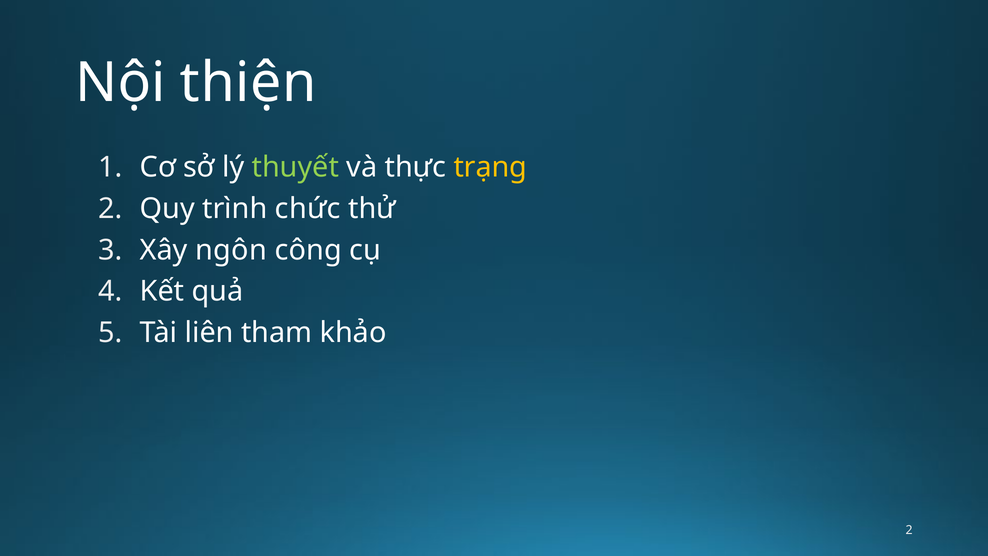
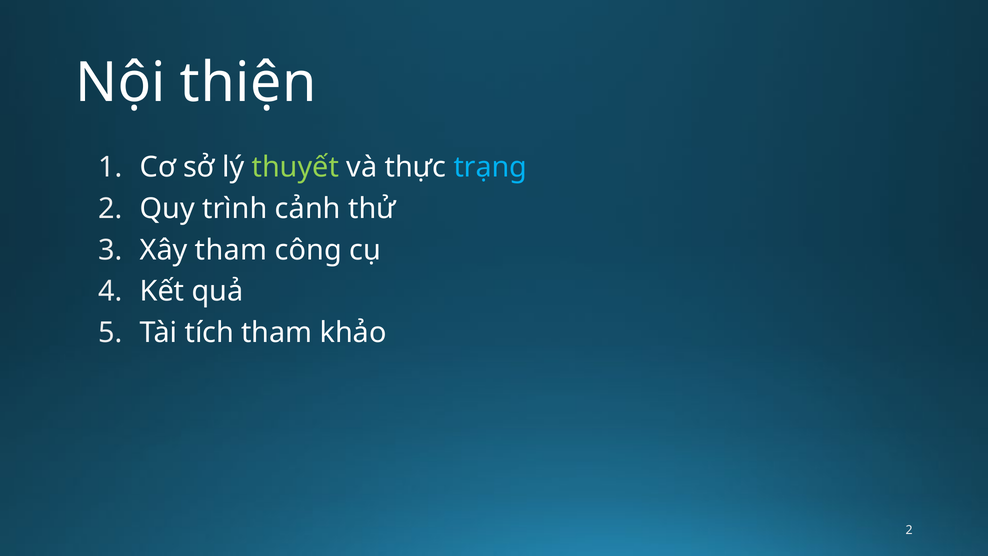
trạng colour: yellow -> light blue (490, 167)
chức: chức -> cảnh (308, 208)
Xây ngôn: ngôn -> tham (231, 250)
liên: liên -> tích (209, 333)
